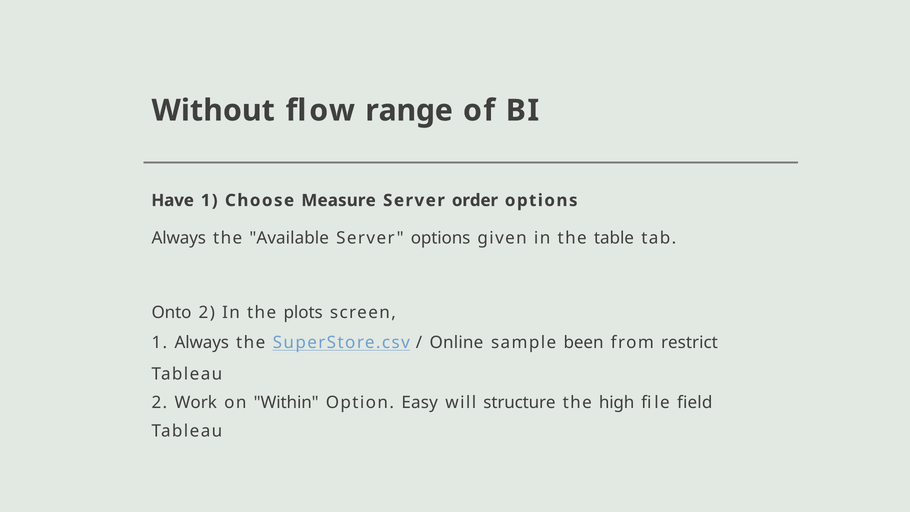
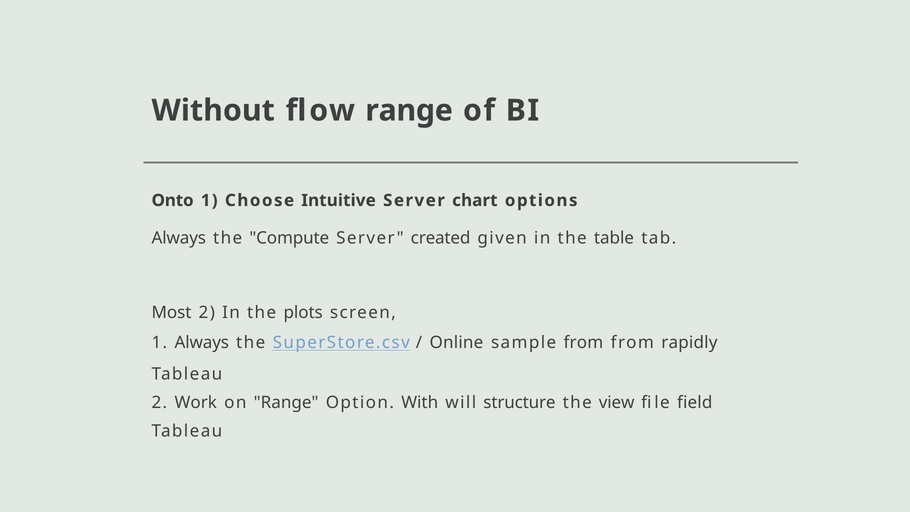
Have: Have -> Onto (173, 200)
Measure: Measure -> Intuitive (339, 200)
order: order -> chart (475, 200)
Available: Available -> Compute (289, 238)
Server options: options -> created (441, 238)
Onto: Onto -> Most (171, 313)
sample been: been -> from (583, 342)
restrict: restrict -> rapidly (689, 342)
on Within: Within -> Range (286, 403)
Easy: Easy -> With (420, 403)
high: high -> view (617, 403)
